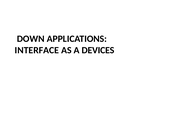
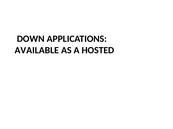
INTERFACE: INTERFACE -> AVAILABLE (37, 51)
DEVICES: DEVICES -> HOSTED (98, 51)
